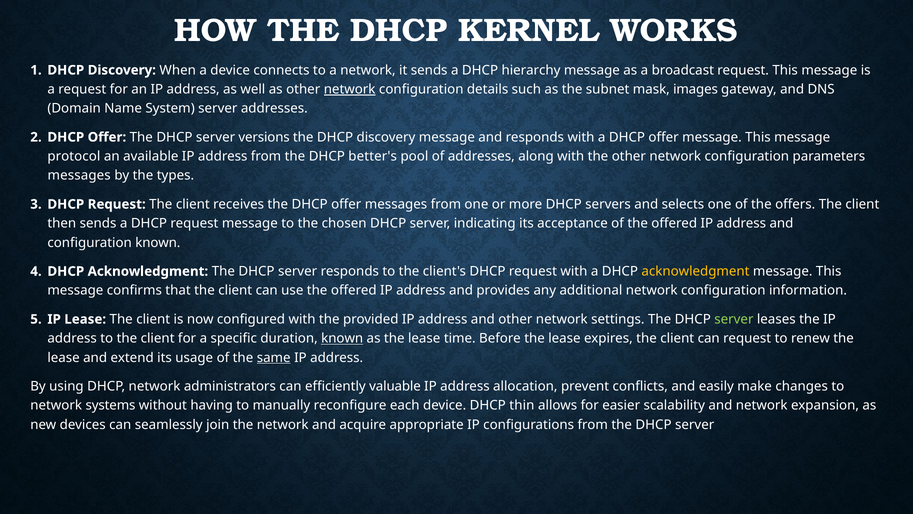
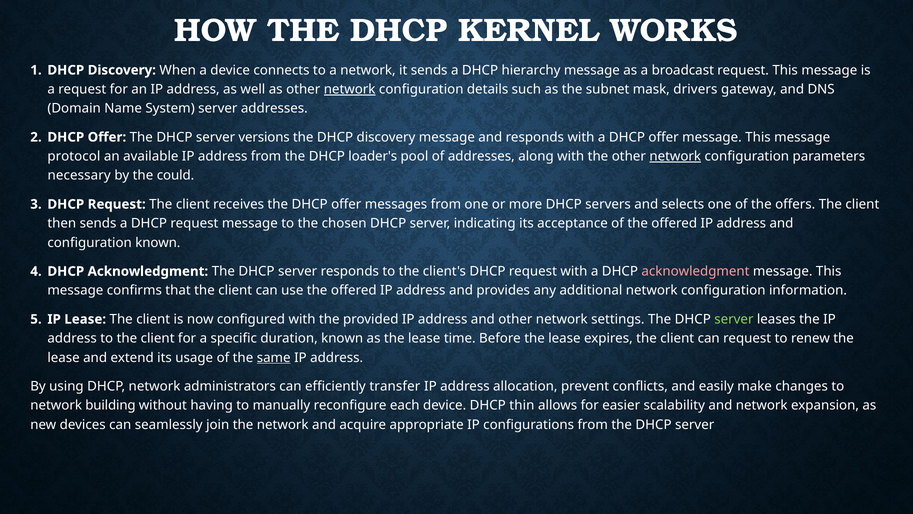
images: images -> drivers (695, 89)
better's: better's -> loader's (373, 156)
network underline: none -> present (675, 156)
messages: messages -> necessary (79, 175)
types: types -> could (176, 175)
acknowledgment colour: yellow -> pink (695, 271)
known underline: present -> none (342, 338)
valuable: valuable -> transfer (395, 386)
systems: systems -> building (110, 405)
